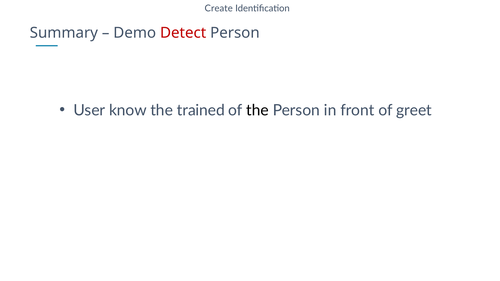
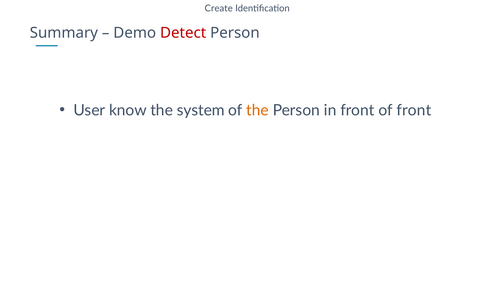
trained: trained -> system (201, 110)
the colour: black -> orange (257, 110)
of greet: greet -> front (414, 110)
